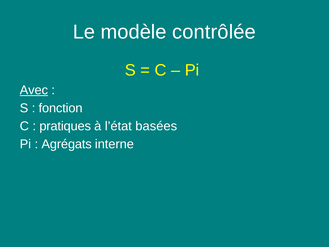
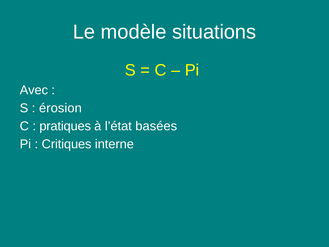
contrôlée: contrôlée -> situations (214, 32)
Avec underline: present -> none (34, 90)
fonction: fonction -> érosion (60, 108)
Agrégats: Agrégats -> Critiques (67, 144)
